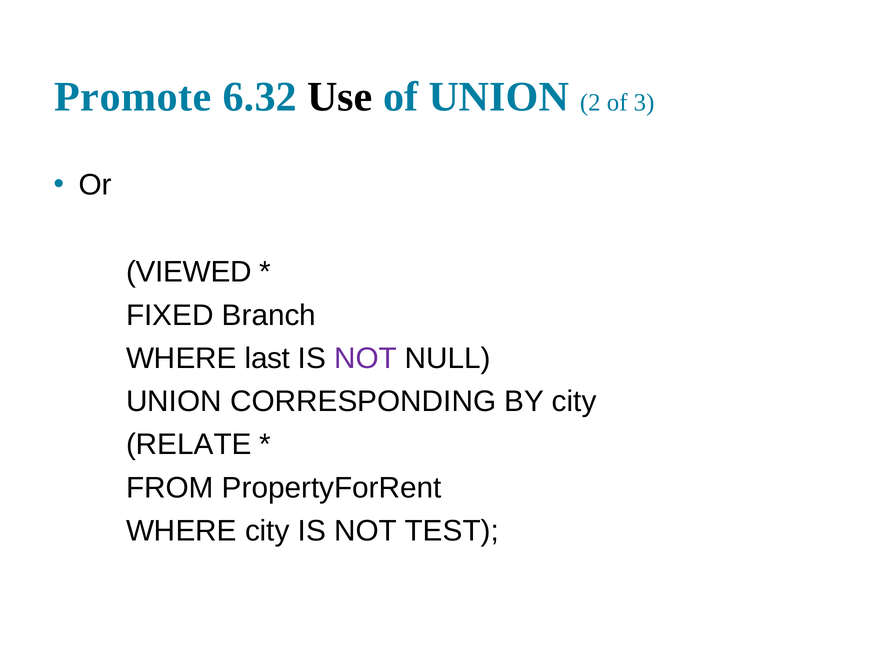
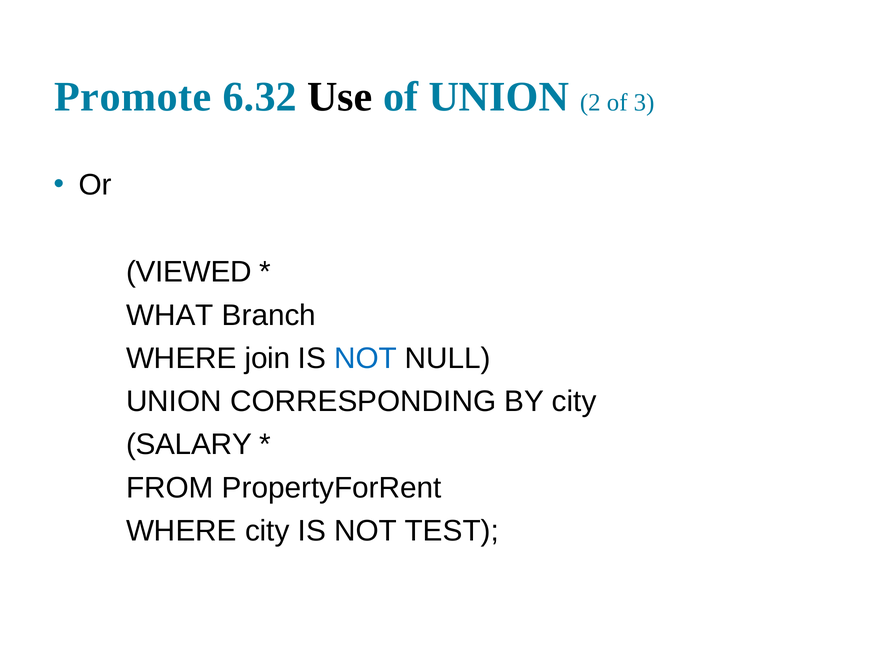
FIXED: FIXED -> WHAT (170, 316)
last: last -> join (267, 359)
NOT colour: purple -> blue (366, 359)
RELATE: RELATE -> SALARY (189, 445)
